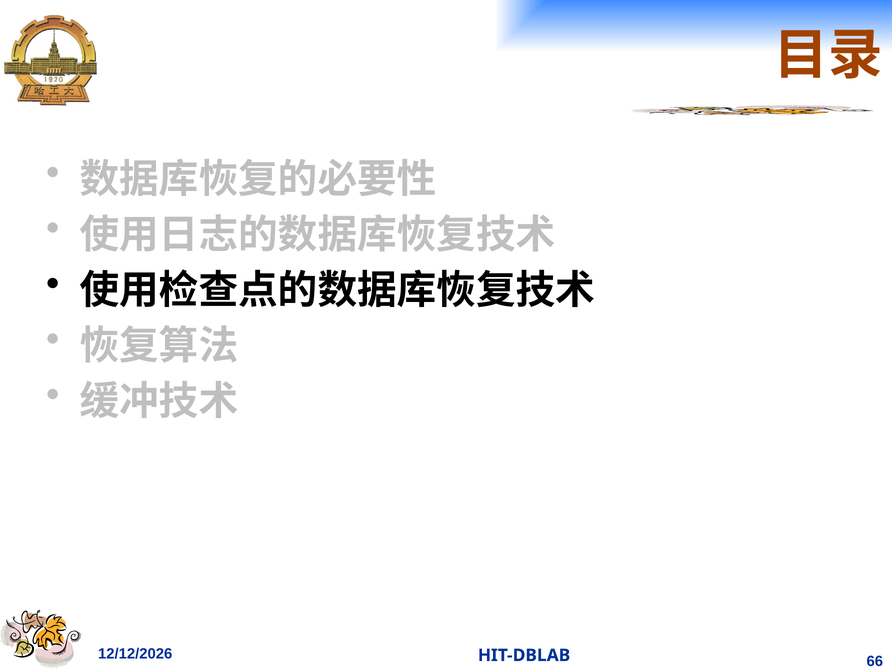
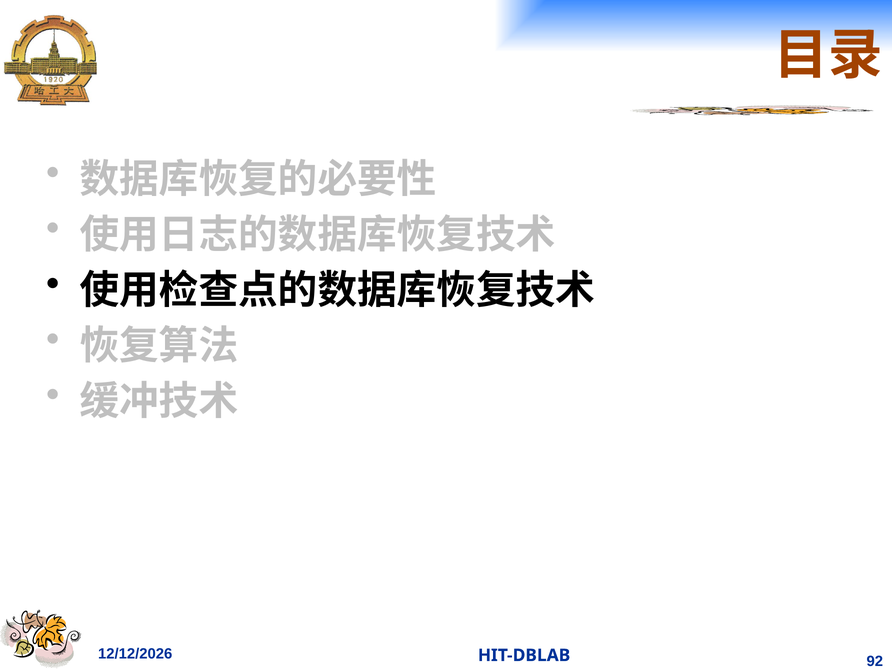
66: 66 -> 92 (875, 661)
